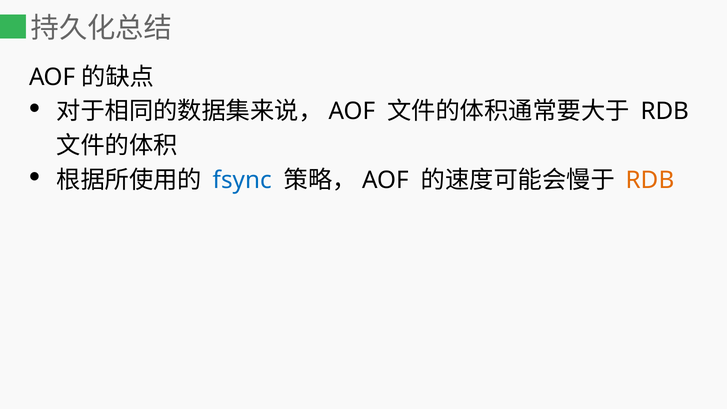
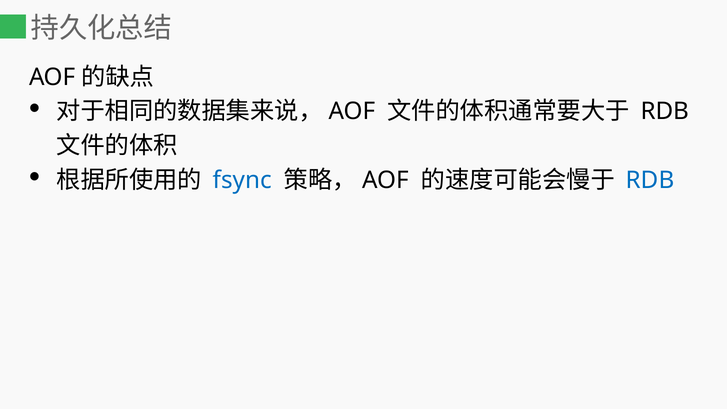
RDB colour: orange -> blue (650, 180)
